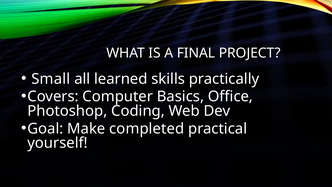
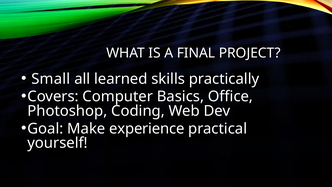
completed: completed -> experience (147, 128)
